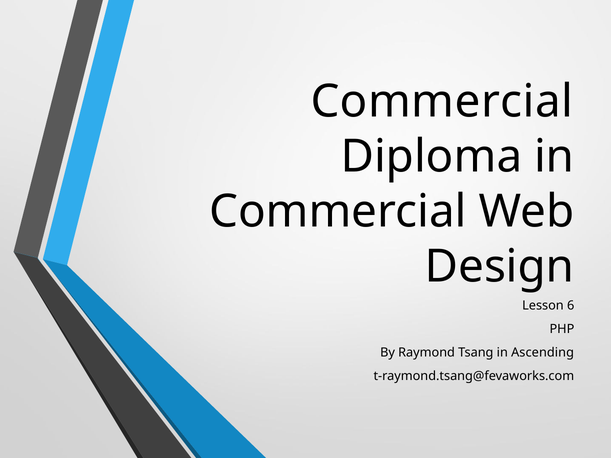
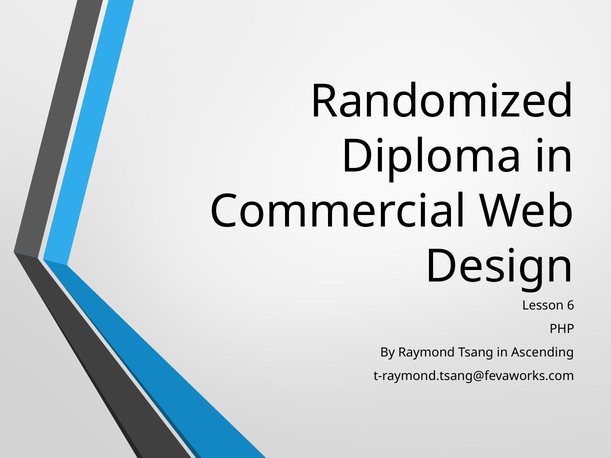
Commercial: Commercial -> Randomized (442, 102)
